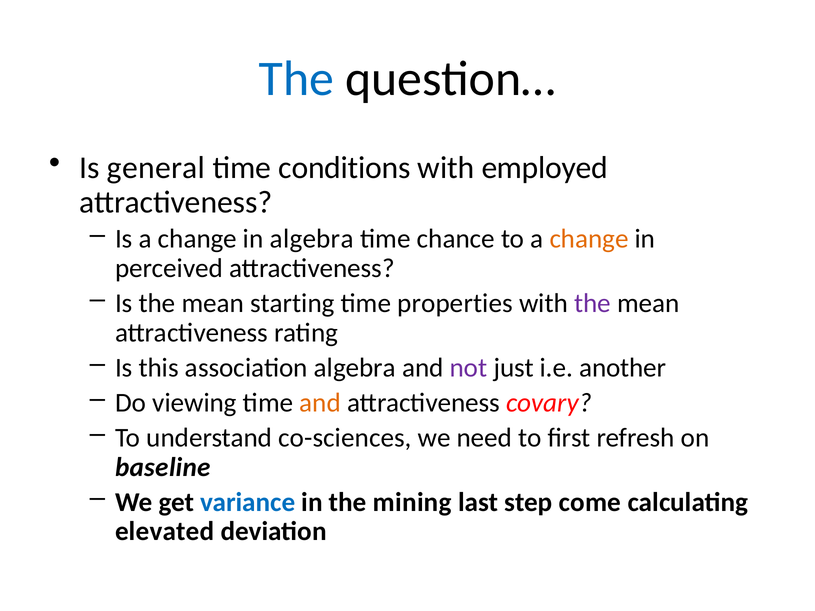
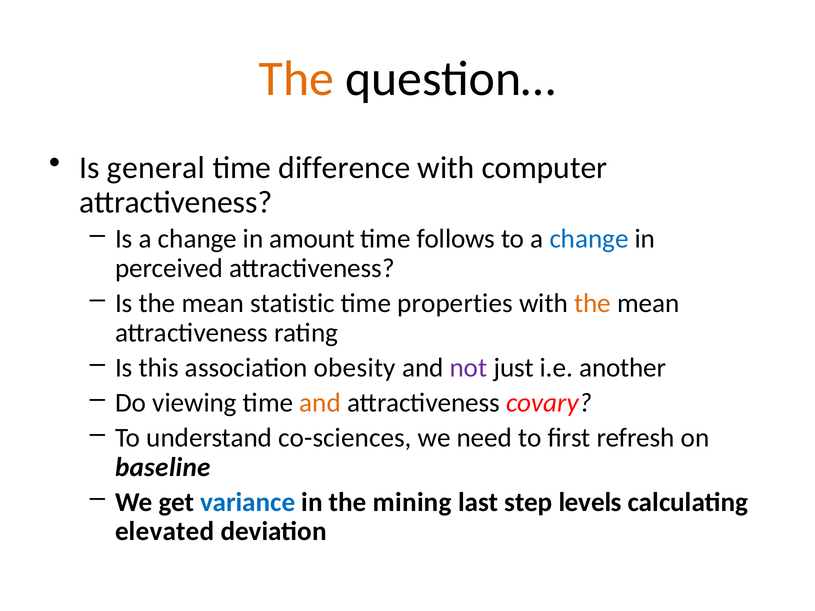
The colour: blue -> orange (296, 79)
conditions: conditions -> difference (344, 168)
employed: employed -> computer (545, 168)
in algebra: algebra -> amount (312, 239)
chance: chance -> follows (456, 239)
change colour: orange -> blue (589, 239)
starting: starting -> statistic (292, 303)
the colour: purple -> orange (593, 303)
association algebra: algebra -> obesity (355, 368)
come: come -> levels (590, 502)
